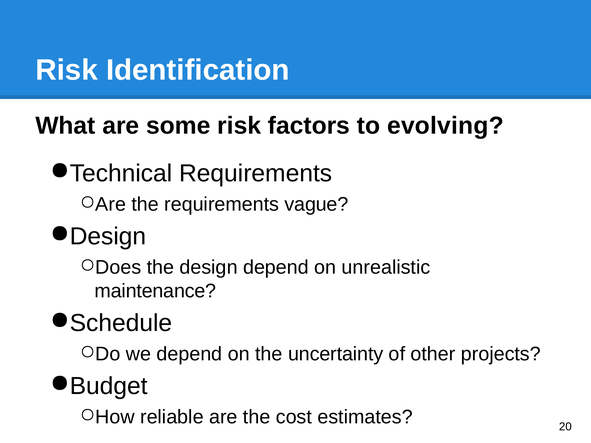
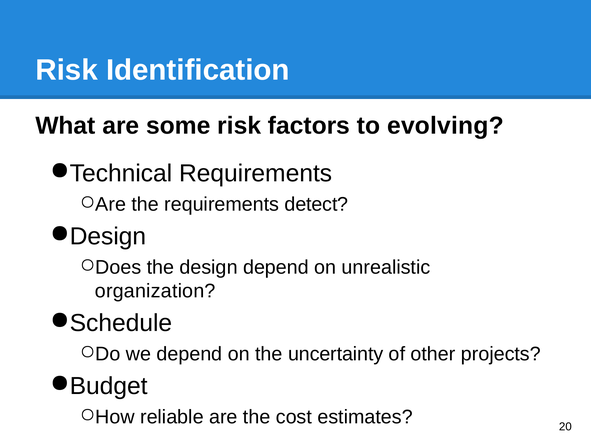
vague: vague -> detect (316, 205)
maintenance: maintenance -> organization (155, 291)
